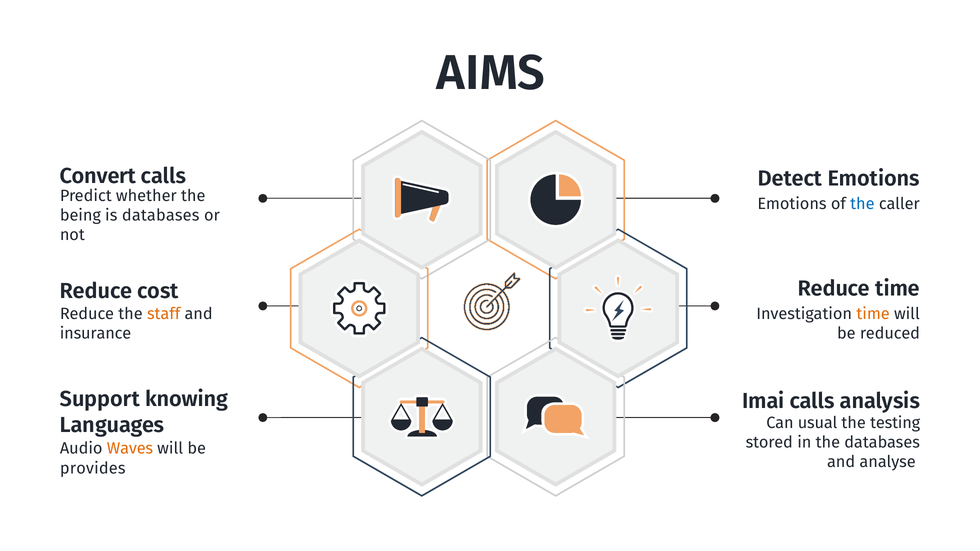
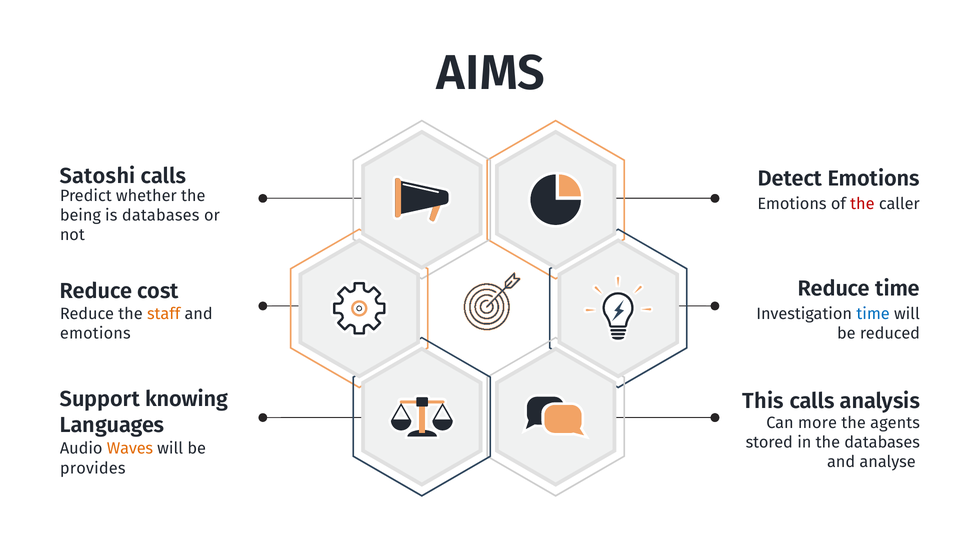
Convert: Convert -> Satoshi (98, 176)
the colour: blue -> red (862, 204)
time colour: orange -> blue (873, 314)
insurance: insurance -> emotions (95, 334)
Imai: Imai -> This (763, 401)
usual: usual -> more (817, 423)
testing: testing -> agents (895, 423)
